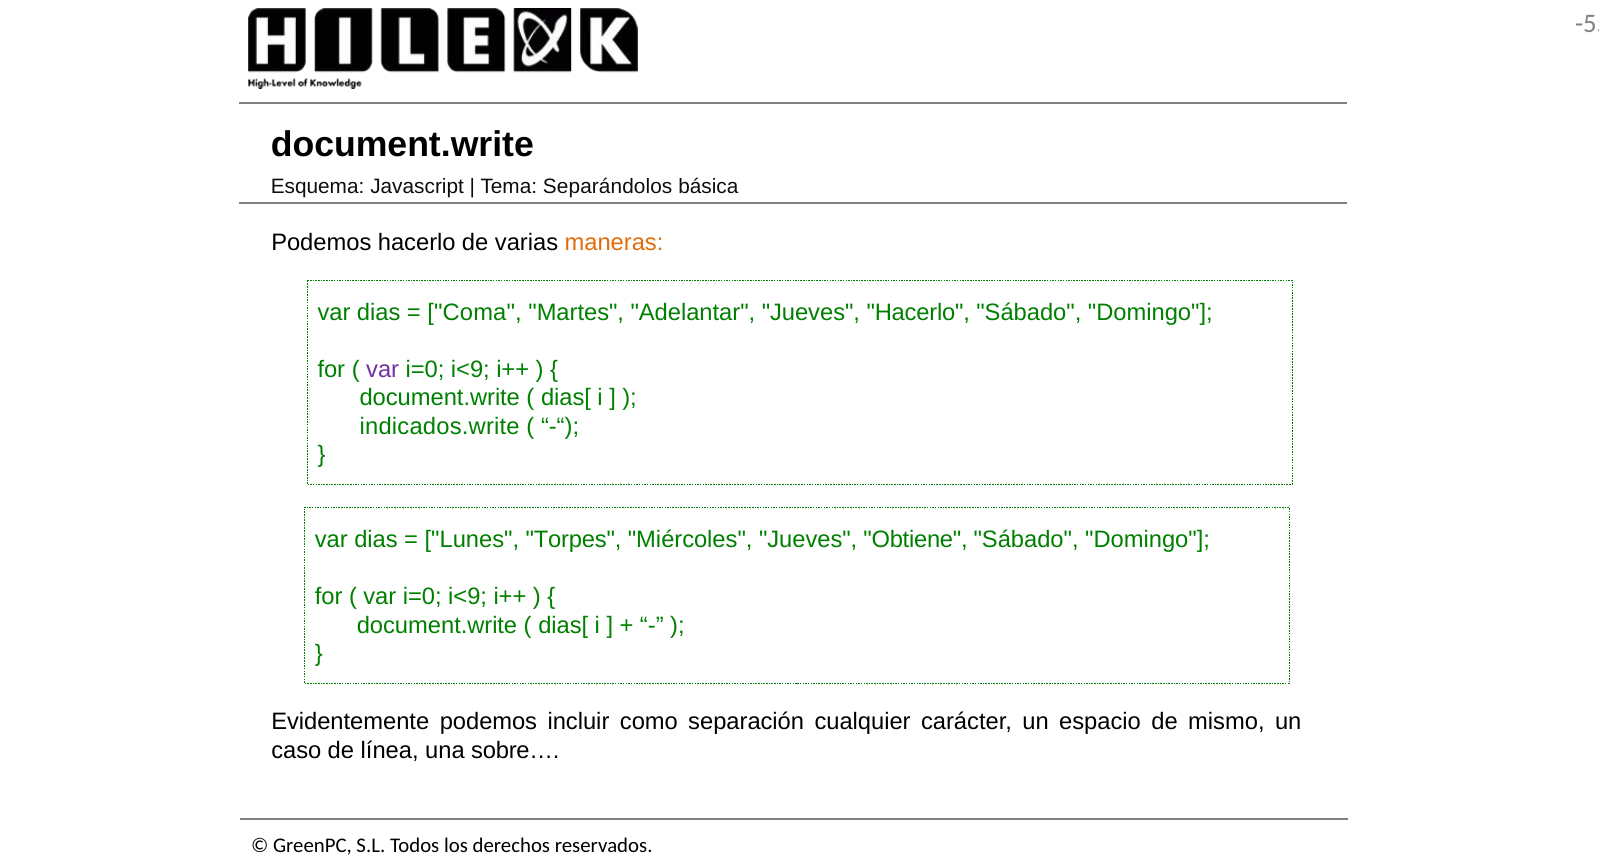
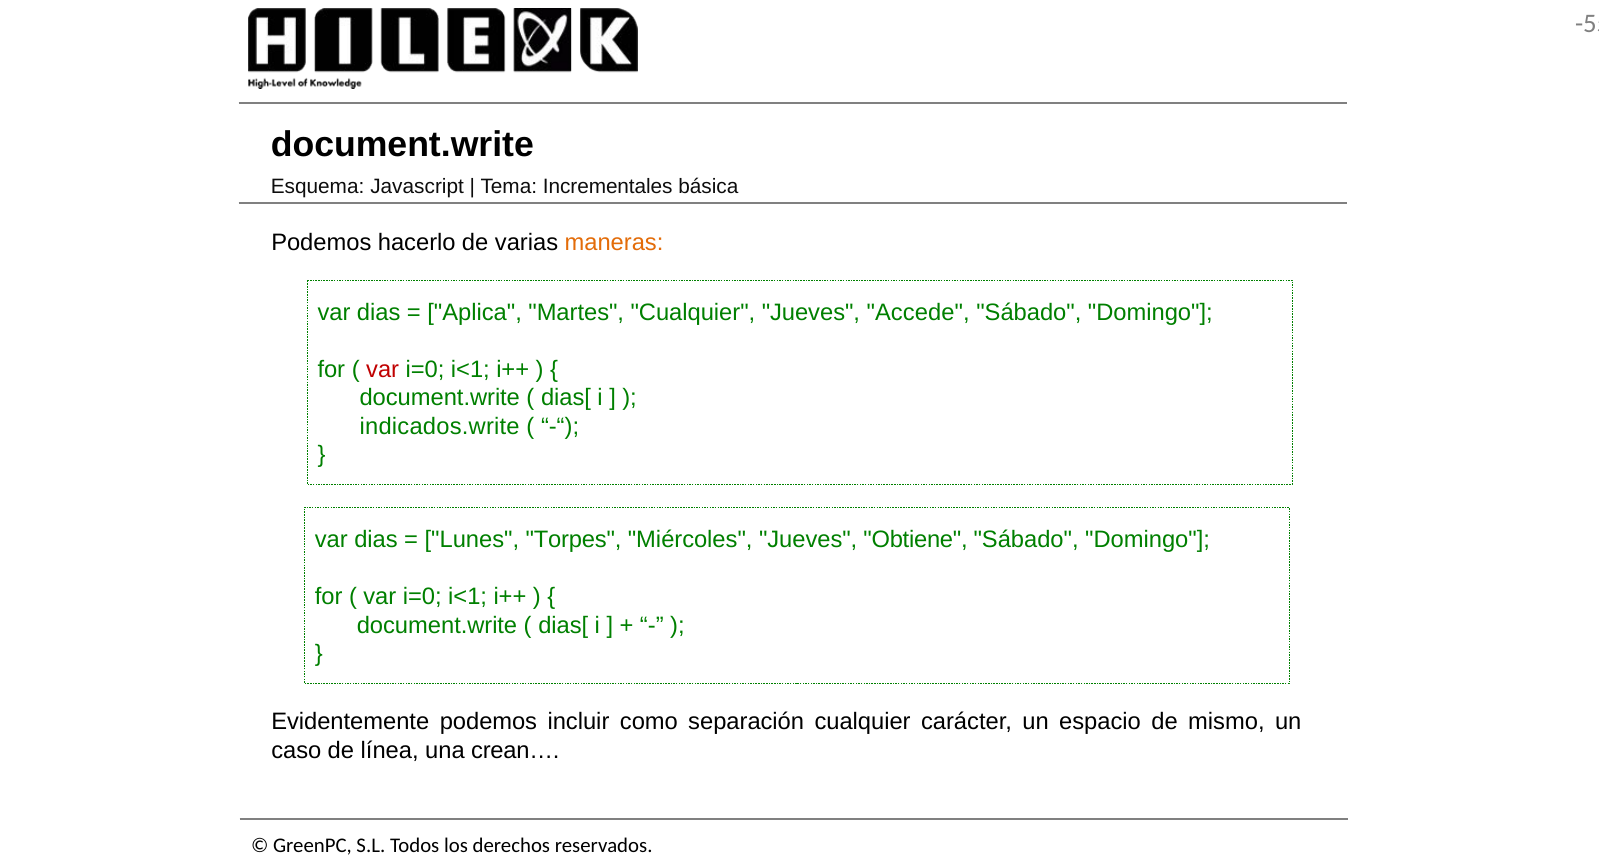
Separándolos: Separándolos -> Incrementales (608, 186)
Coma: Coma -> Aplica (475, 312)
Martes Adelantar: Adelantar -> Cualquier (693, 312)
Jueves Hacerlo: Hacerlo -> Accede (918, 312)
var colour: purple -> red (383, 369)
i<9: i<9 -> i<1 (470, 369)
i<9: i<9 -> i<1 (468, 597)
sobre…: sobre… -> crean… (515, 750)
